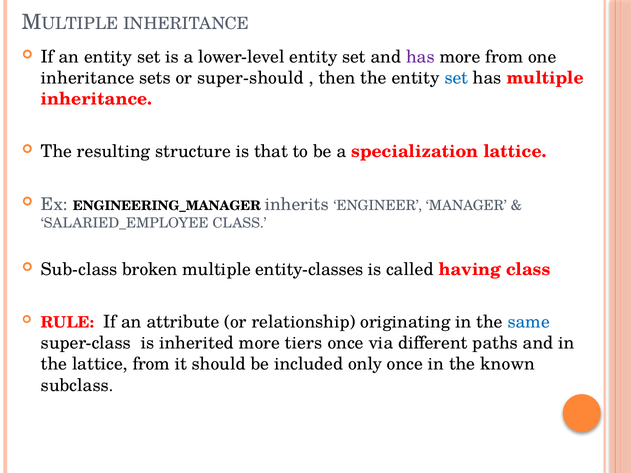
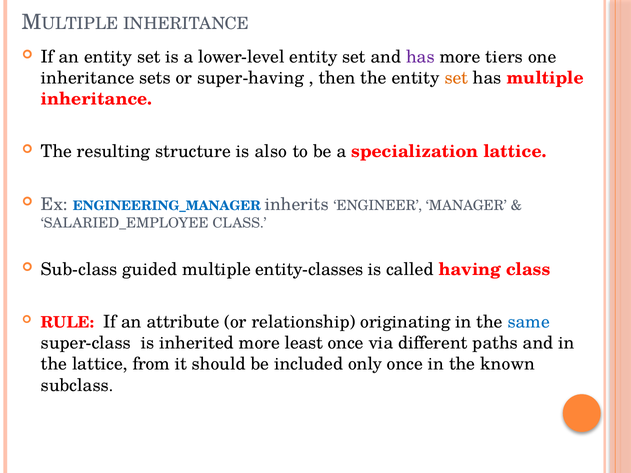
more from: from -> tiers (504, 57)
super-should: super-should -> super-having (251, 78)
set colour: blue -> orange (456, 78)
that: that -> also (271, 152)
ENGINEERING_MANAGER colour: black -> blue (167, 206)
broken: broken -> guided (150, 270)
tiers: tiers -> least (304, 343)
